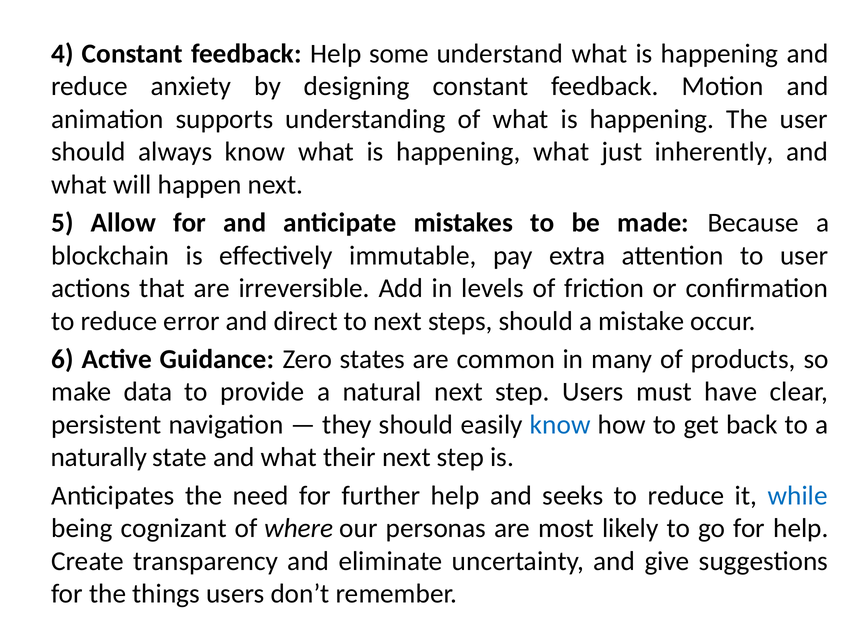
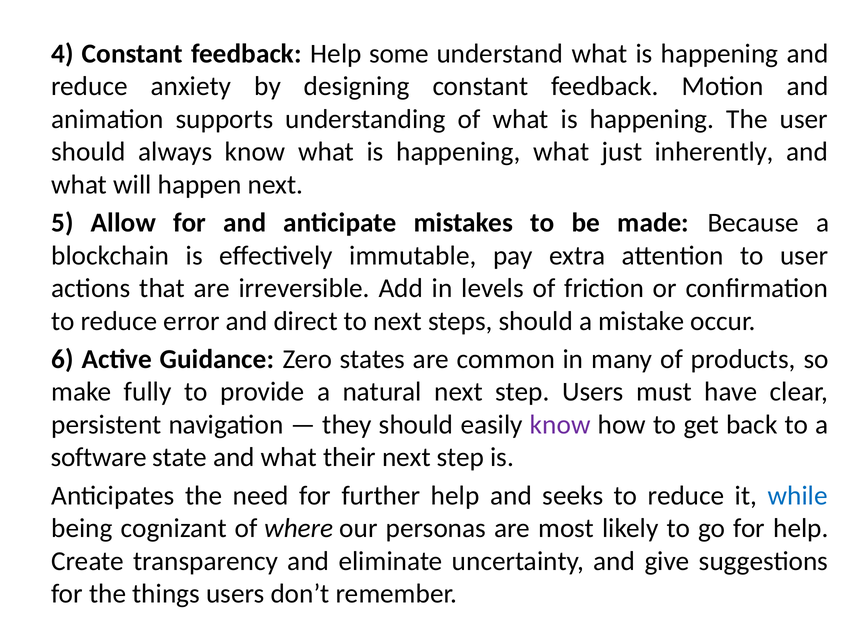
data: data -> fully (148, 392)
know colour: blue -> purple (560, 425)
naturally: naturally -> software (99, 458)
